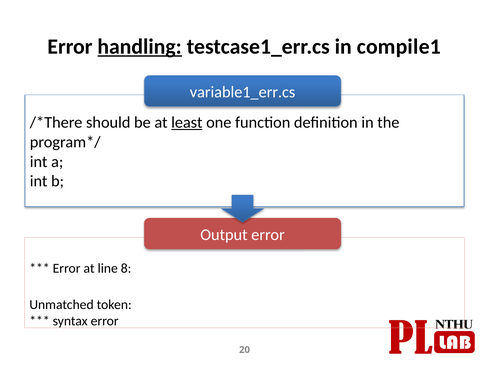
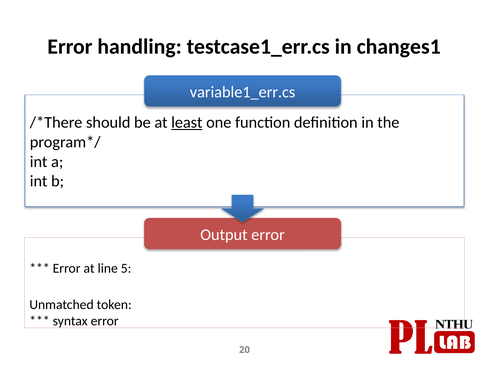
handling underline: present -> none (140, 47)
compile1: compile1 -> changes1 (399, 47)
8: 8 -> 5 (126, 268)
